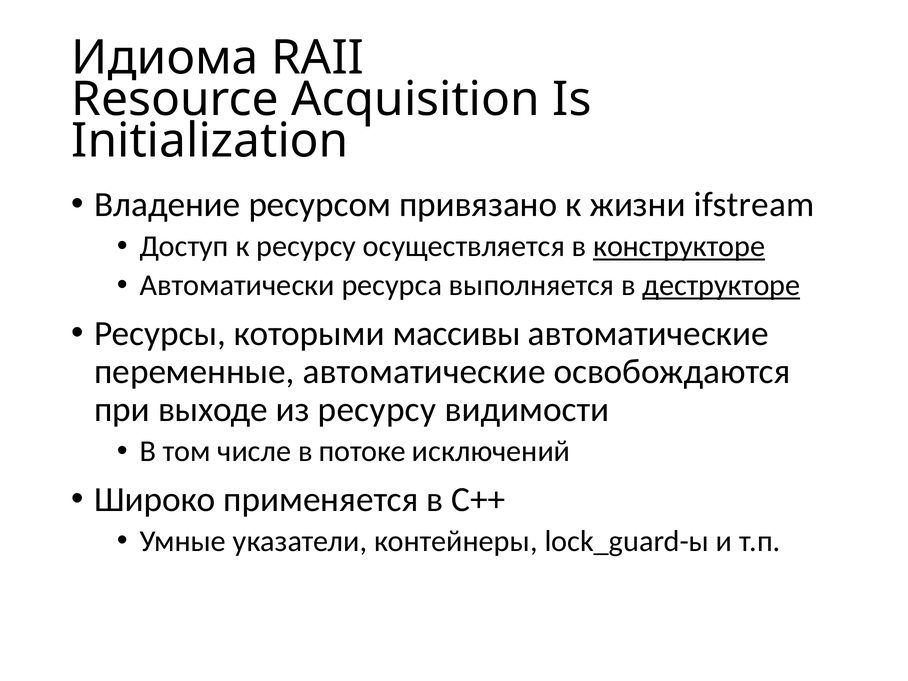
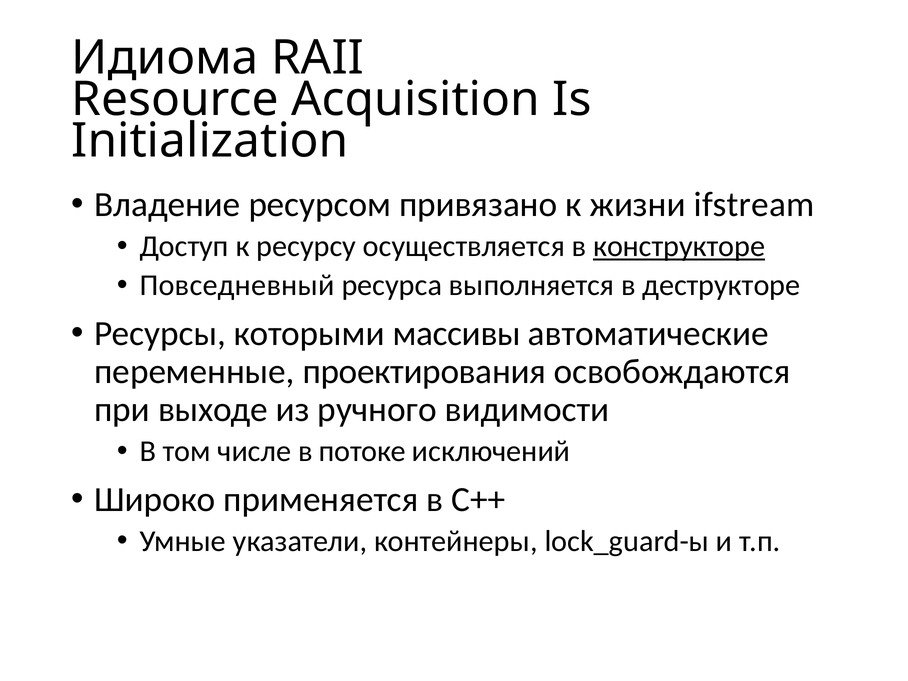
Автоматически: Автоматически -> Повседневный (237, 285)
деструкторе underline: present -> none (721, 285)
переменные автоматические: автоматические -> проектирования (424, 372)
из ресурсу: ресурсу -> ручного (377, 410)
